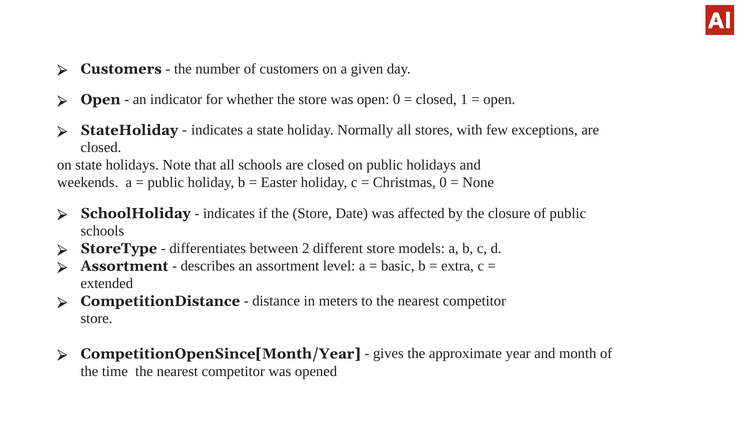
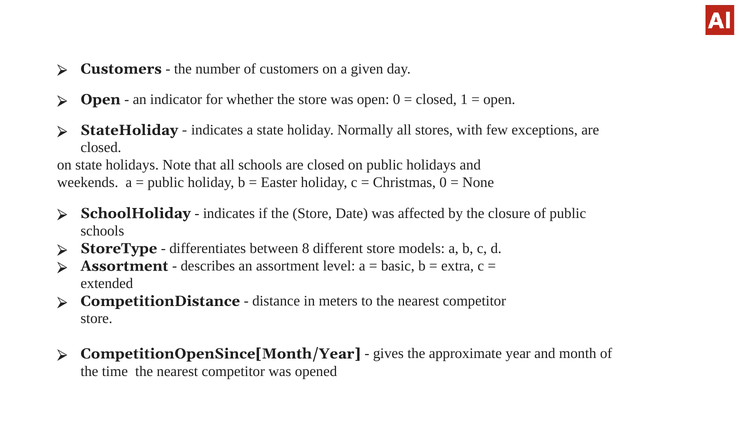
2: 2 -> 8 (306, 248)
